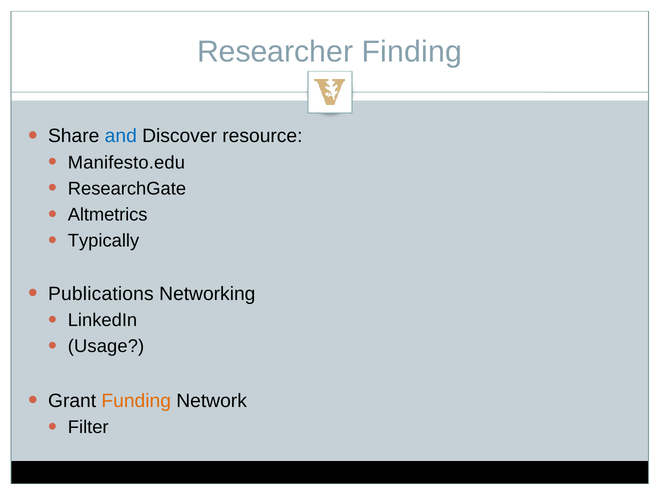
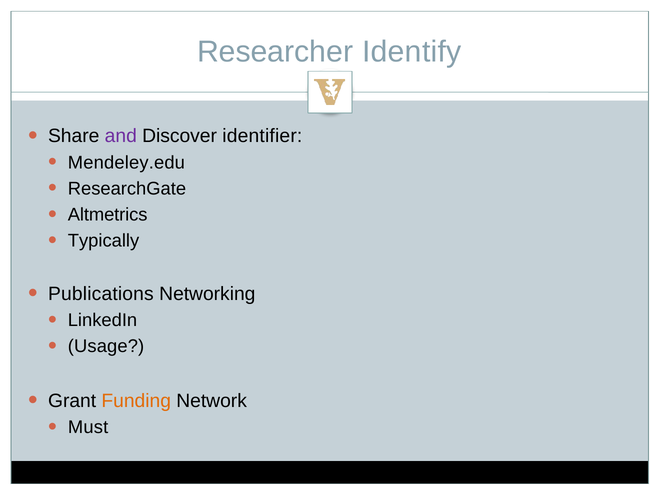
Finding: Finding -> Identify (412, 52)
and colour: blue -> purple (121, 136)
resource: resource -> identifier (262, 136)
Manifesto.edu: Manifesto.edu -> Mendeley.edu (126, 163)
Filter: Filter -> Must (88, 427)
